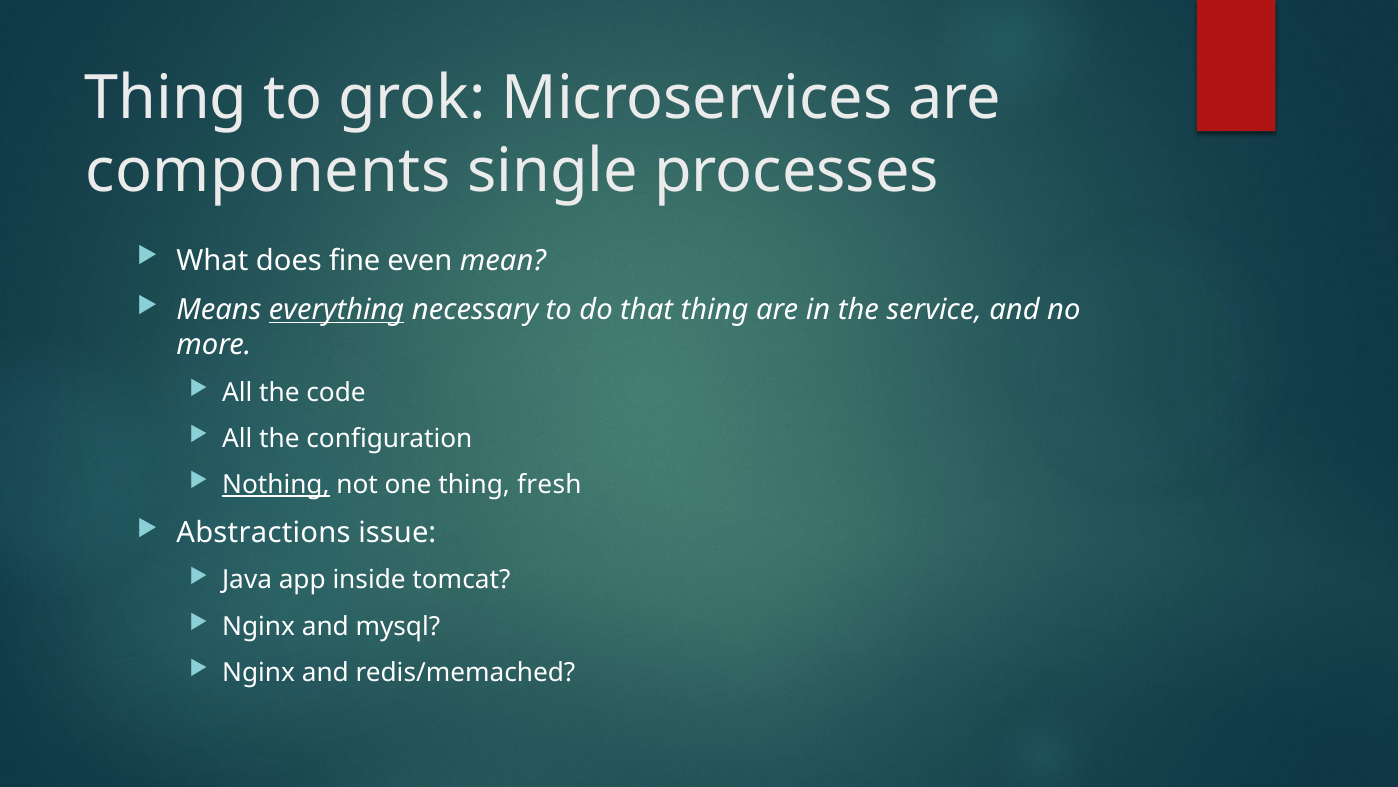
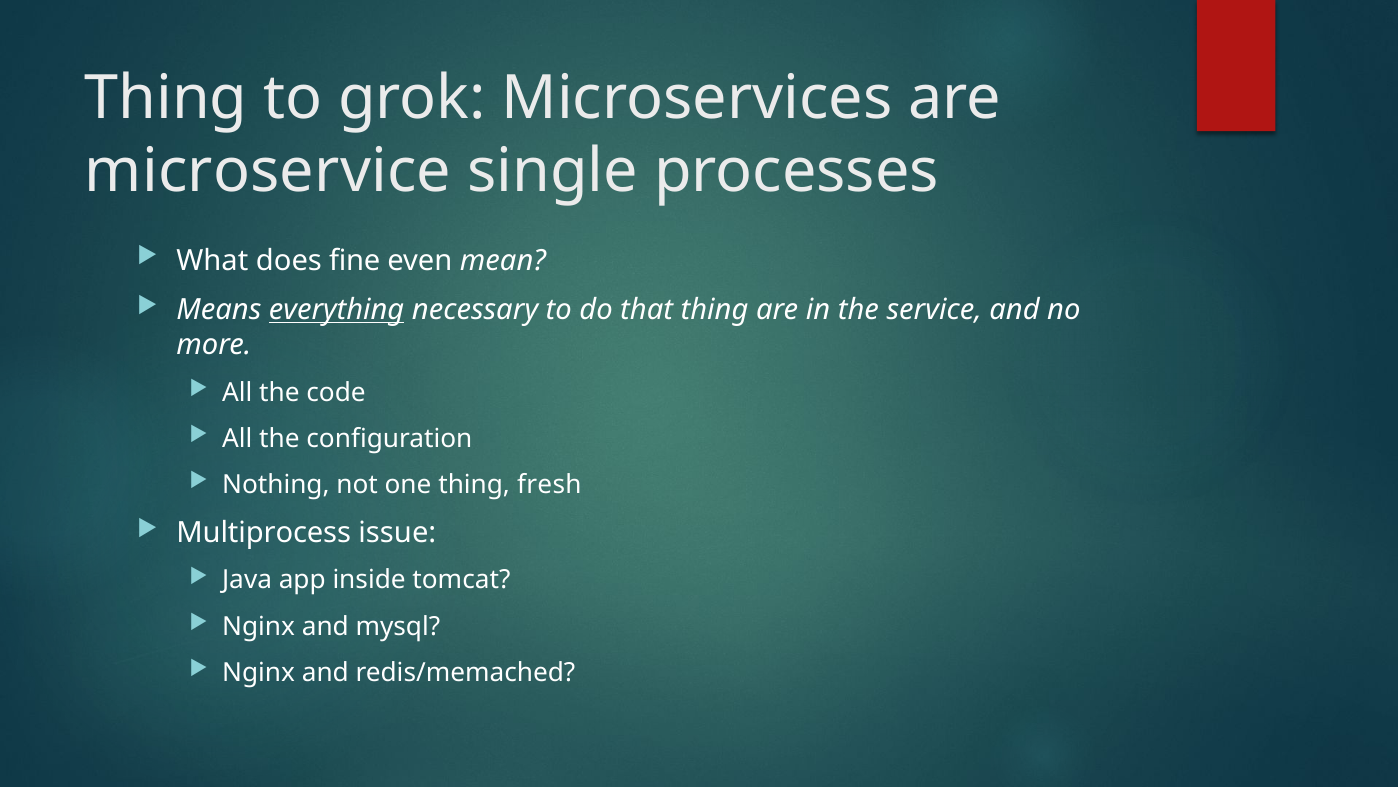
components: components -> microservice (268, 172)
Nothing underline: present -> none (276, 484)
Abstractions: Abstractions -> Multiprocess (264, 532)
